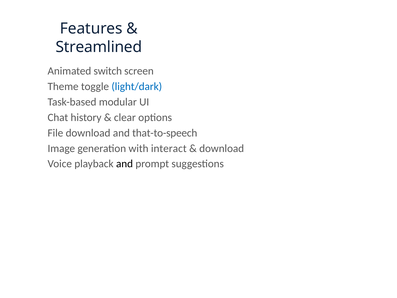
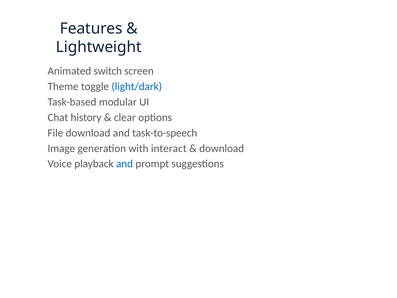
Streamlined: Streamlined -> Lightweight (99, 47)
that-to-speech: that-to-speech -> task-to-speech (165, 133)
and colour: black -> blue (125, 164)
